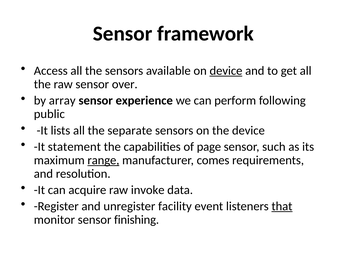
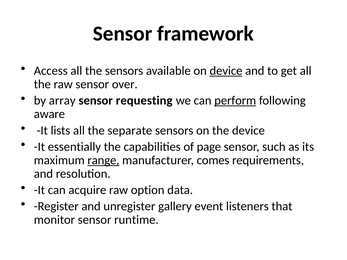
experience: experience -> requesting (144, 101)
perform underline: none -> present (235, 101)
public: public -> aware (49, 114)
statement: statement -> essentially (74, 147)
invoke: invoke -> option (148, 190)
facility: facility -> gallery (175, 206)
that underline: present -> none (282, 206)
finishing: finishing -> runtime (136, 220)
